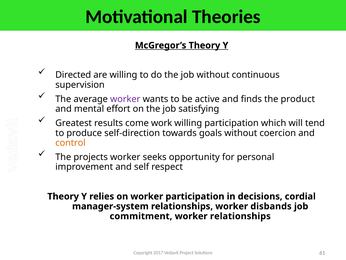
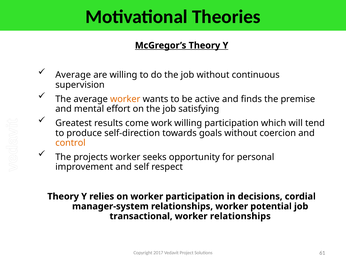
Directed: Directed -> Average (73, 75)
worker colour: purple -> orange (125, 99)
product: product -> premise (298, 99)
disbands: disbands -> potential (271, 206)
commitment: commitment -> transactional (141, 216)
